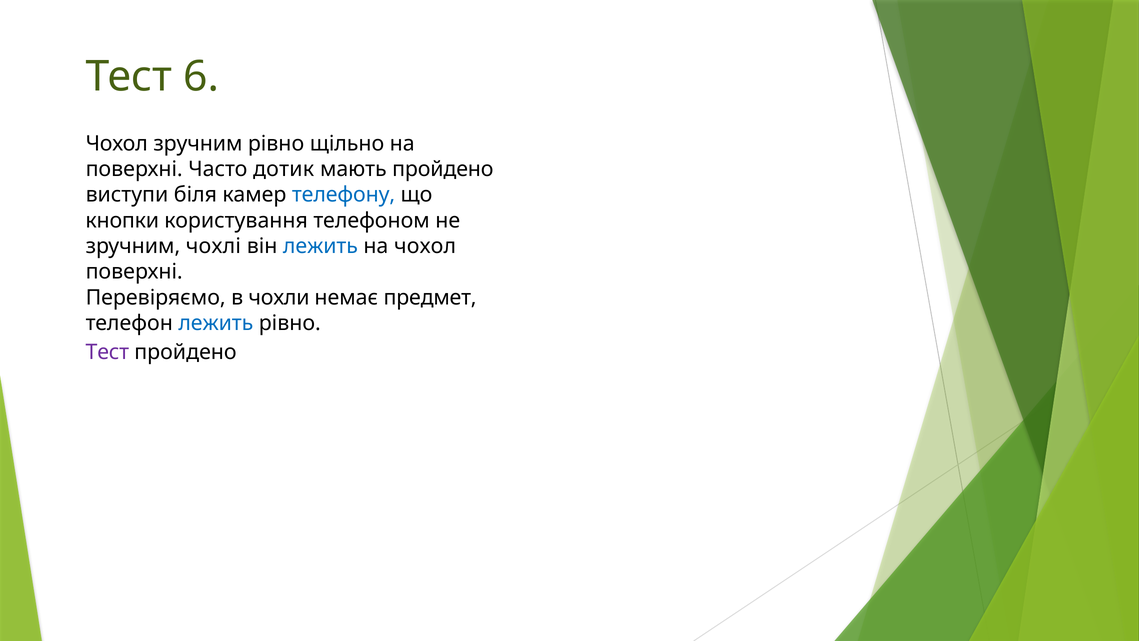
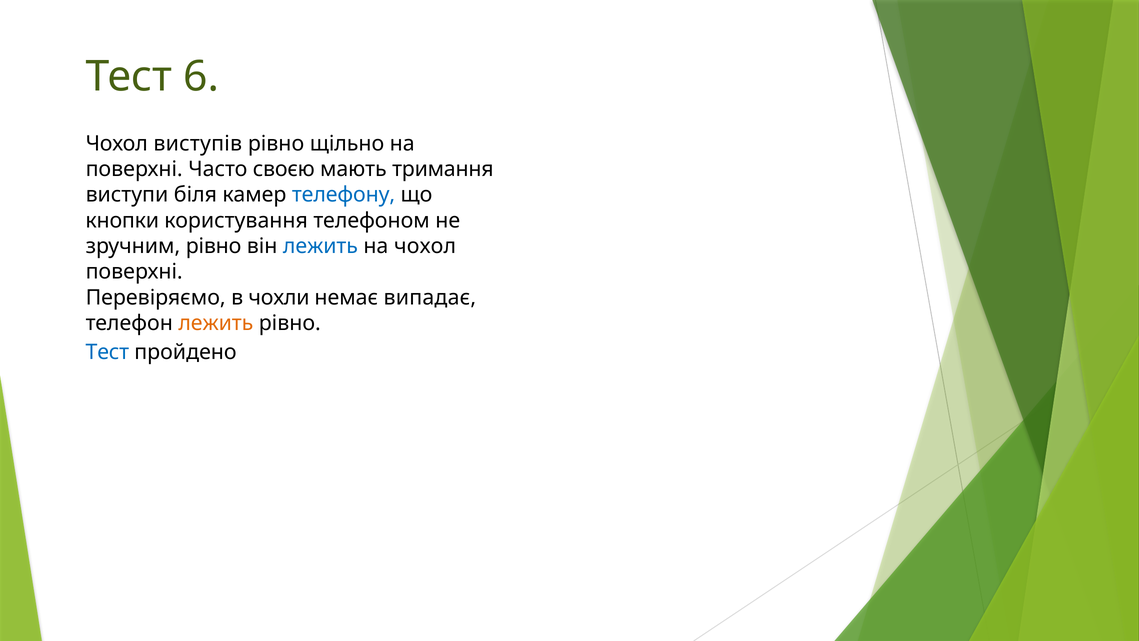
Чохол зручним: зручним -> виступів (198, 144)
дотик: дотик -> своєю (284, 169)
мають пройдено: пройдено -> тримання (443, 169)
зручним чохлі: чохлі -> рівно (214, 246)
предмет: предмет -> випадає (430, 297)
лежить colour: blue -> orange (216, 323)
Тест colour: purple -> blue (107, 352)
